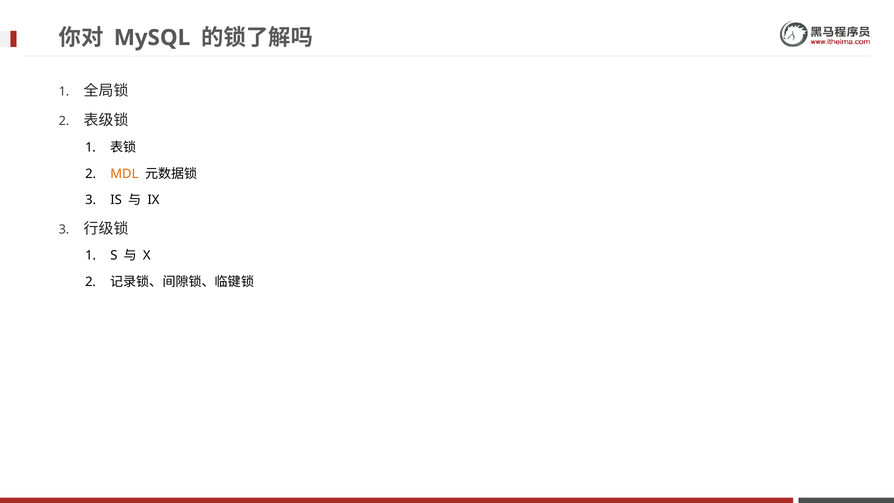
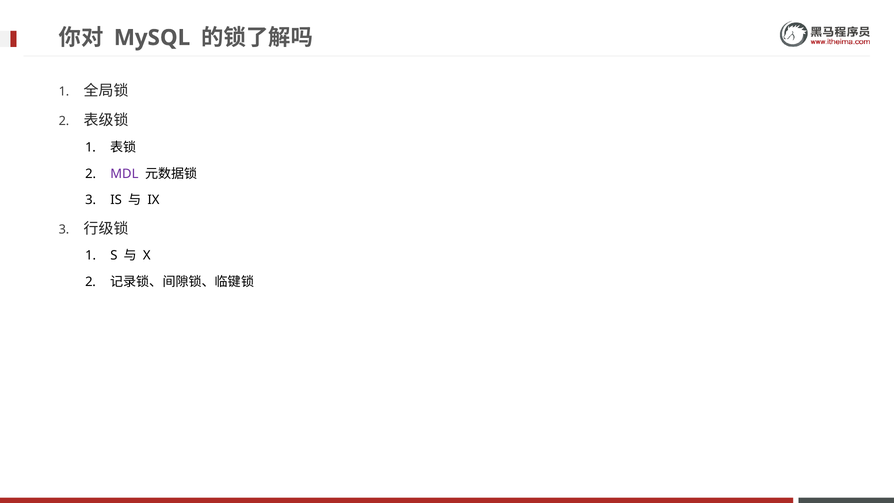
MDL colour: orange -> purple (124, 174)
